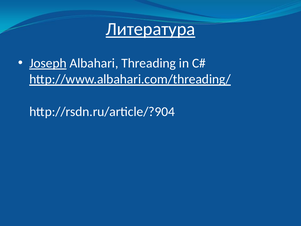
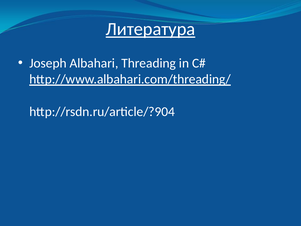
Joseph underline: present -> none (48, 63)
